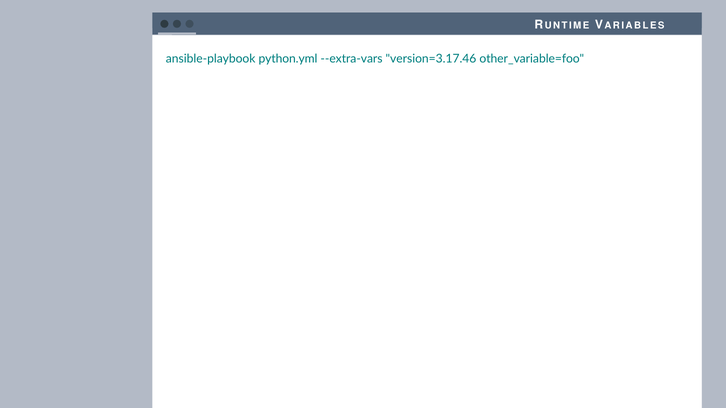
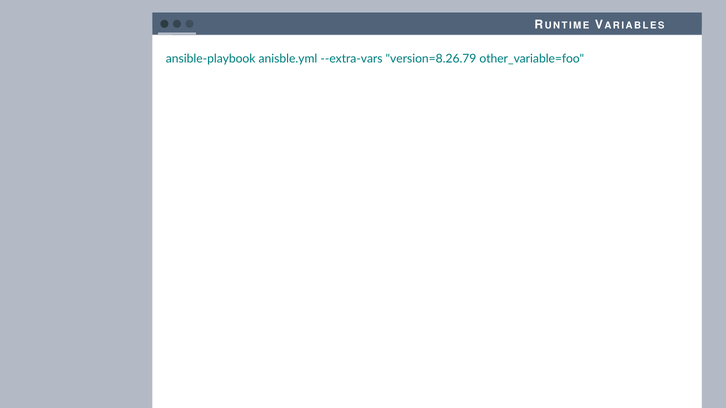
python.yml: python.yml -> anisble.yml (288, 59)
version=3.17.46: version=3.17.46 -> version=8.26.79 (431, 59)
